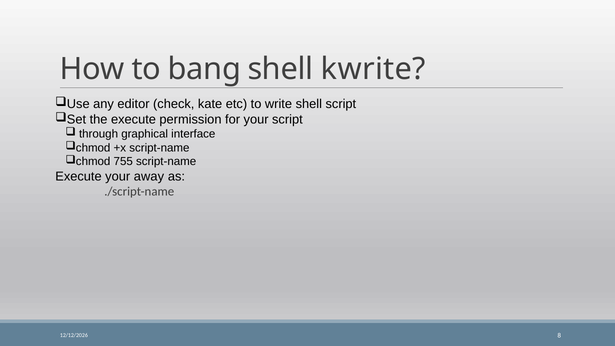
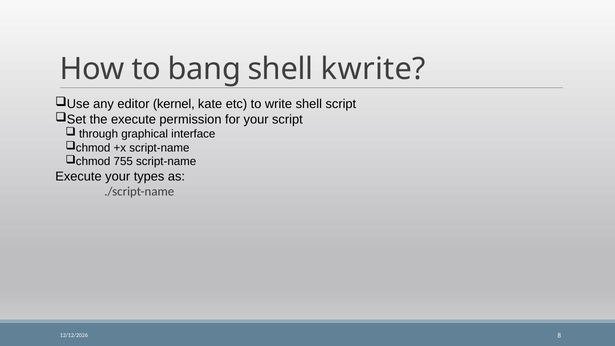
check: check -> kernel (174, 104)
away: away -> types (149, 176)
